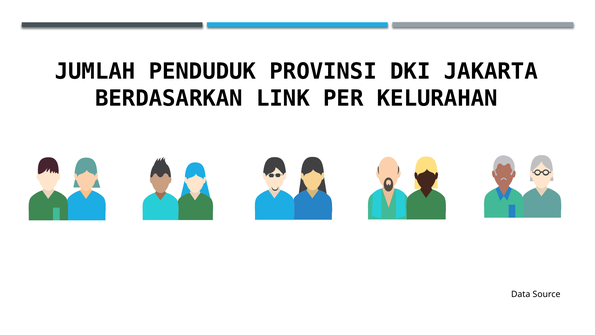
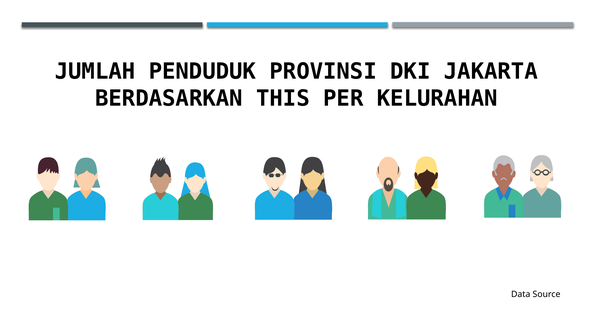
LINK: LINK -> THIS (283, 98)
